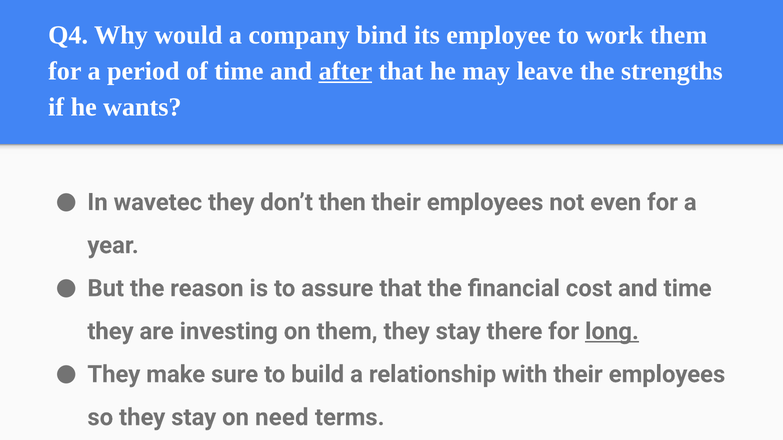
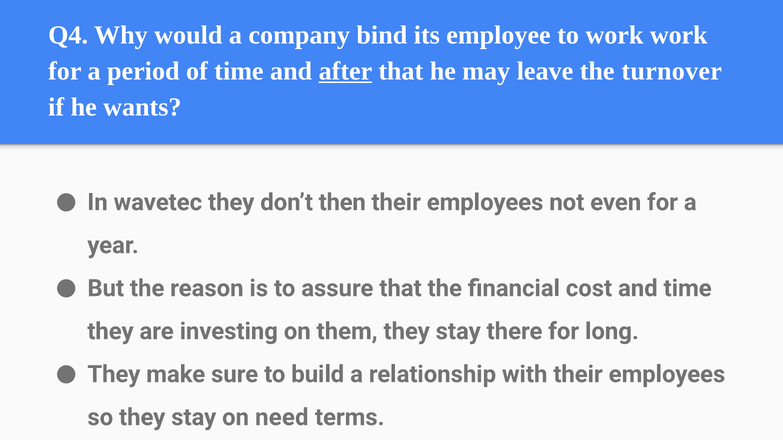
work them: them -> work (679, 35)
strengths: strengths -> turnover (672, 71)
long underline: present -> none (612, 332)
